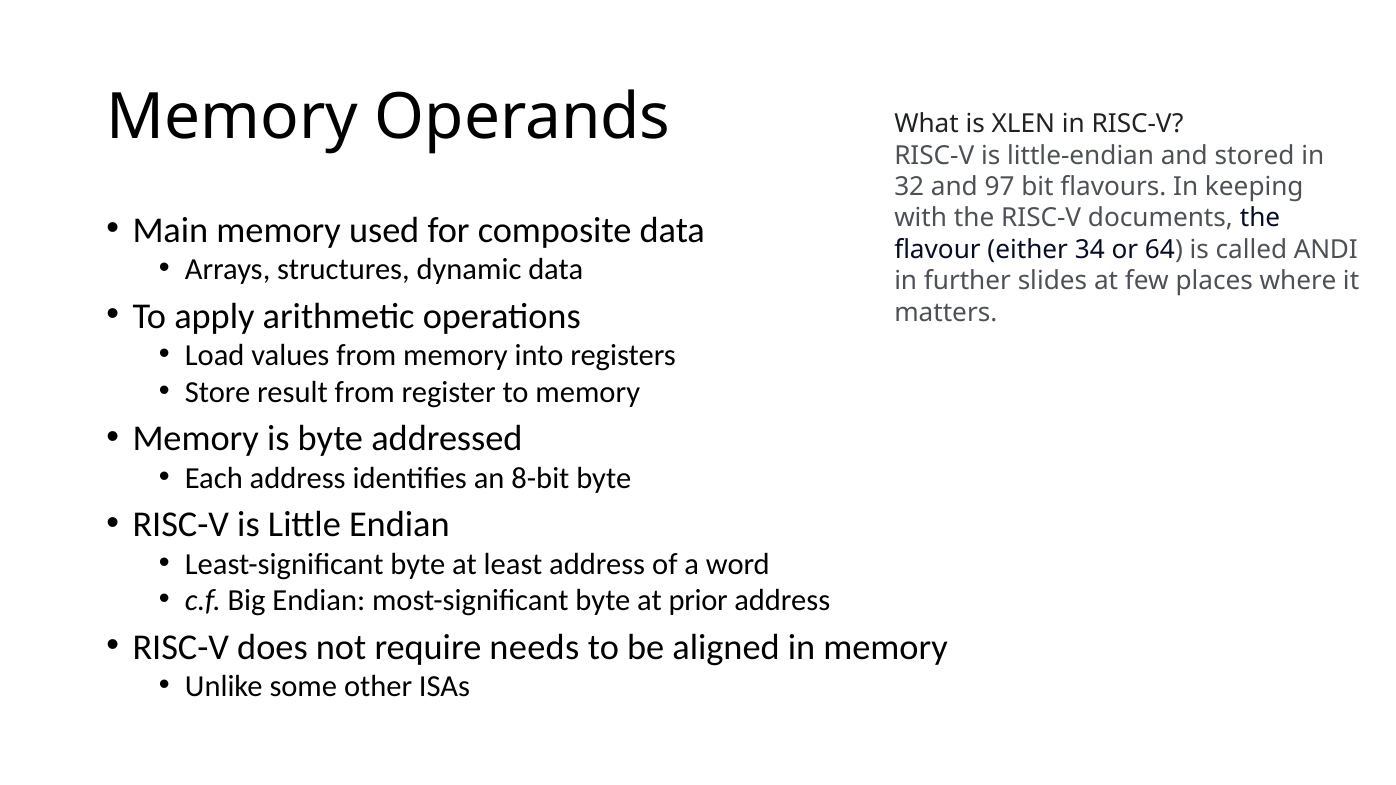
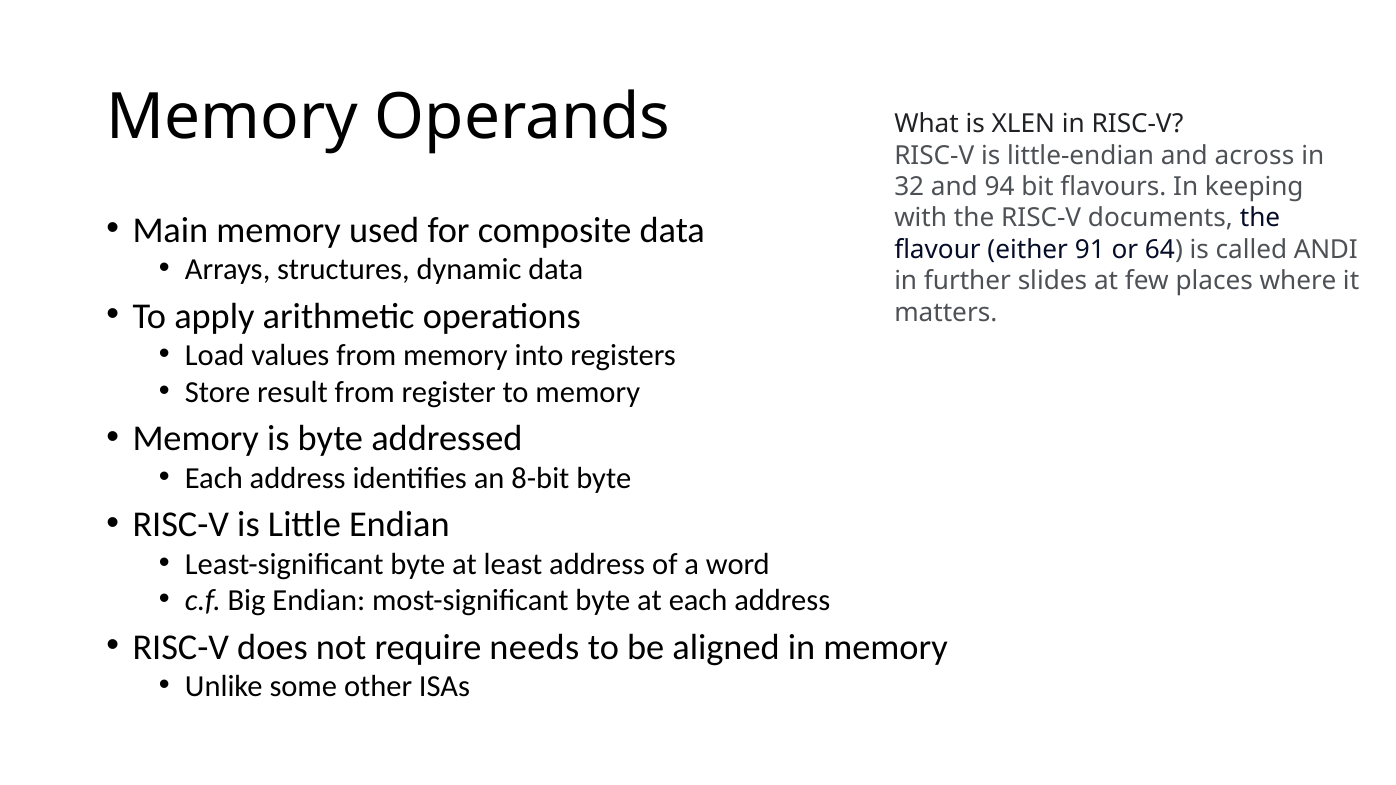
stored: stored -> across (1255, 156)
97: 97 -> 94 (1000, 187)
34: 34 -> 91 (1090, 250)
at prior: prior -> each (698, 601)
